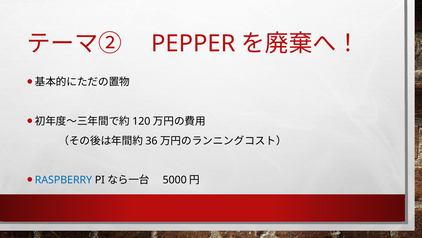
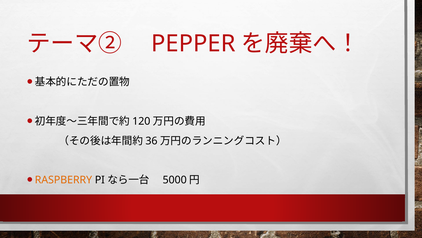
RASPBERRY colour: blue -> orange (63, 180)
